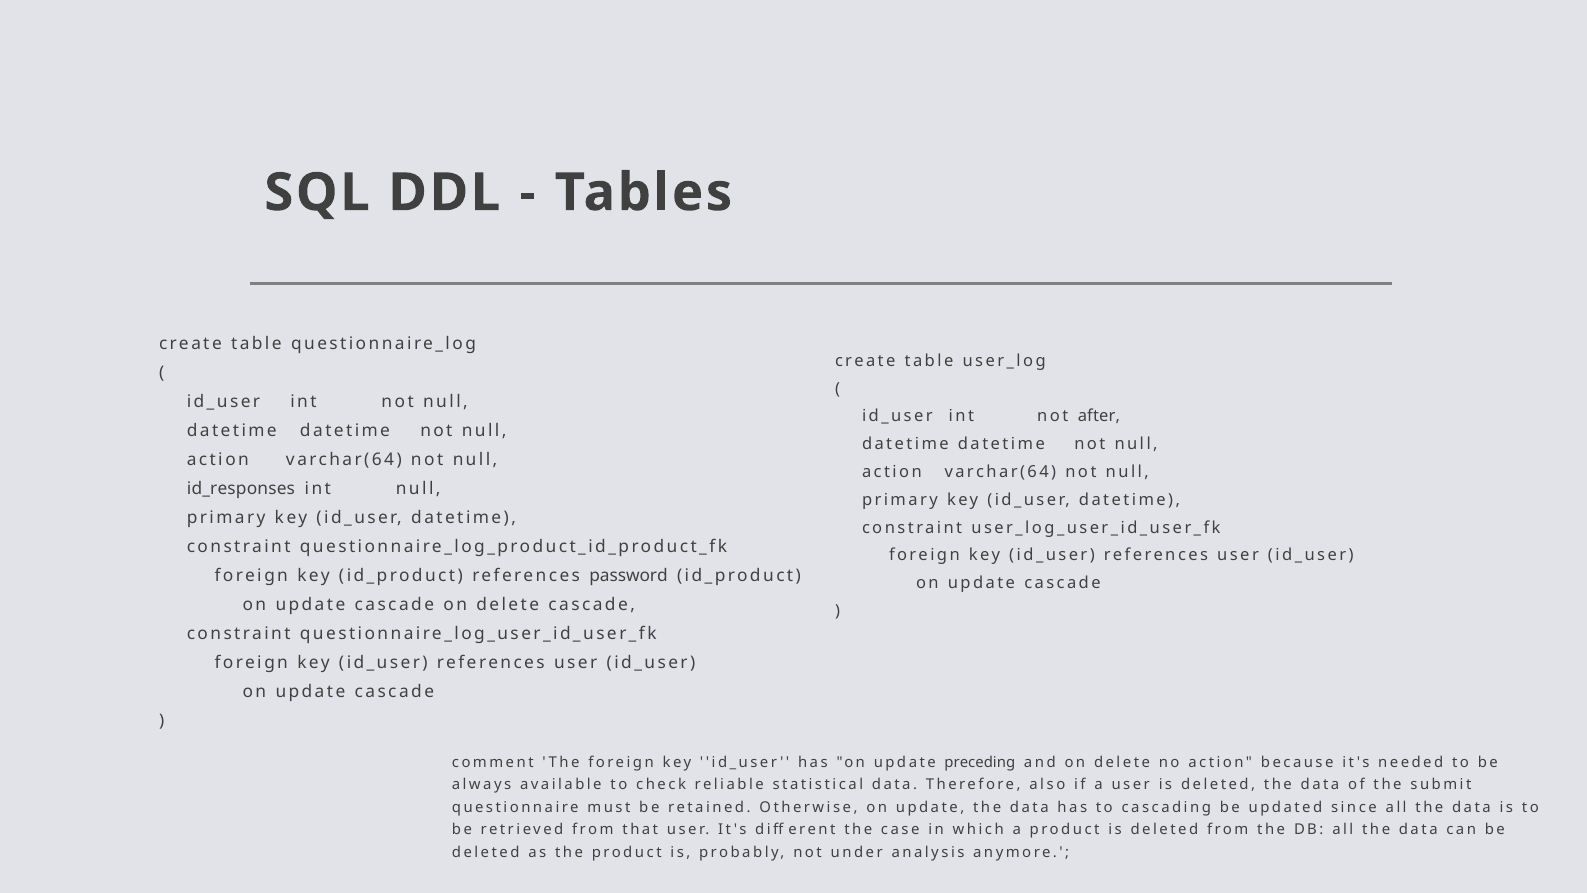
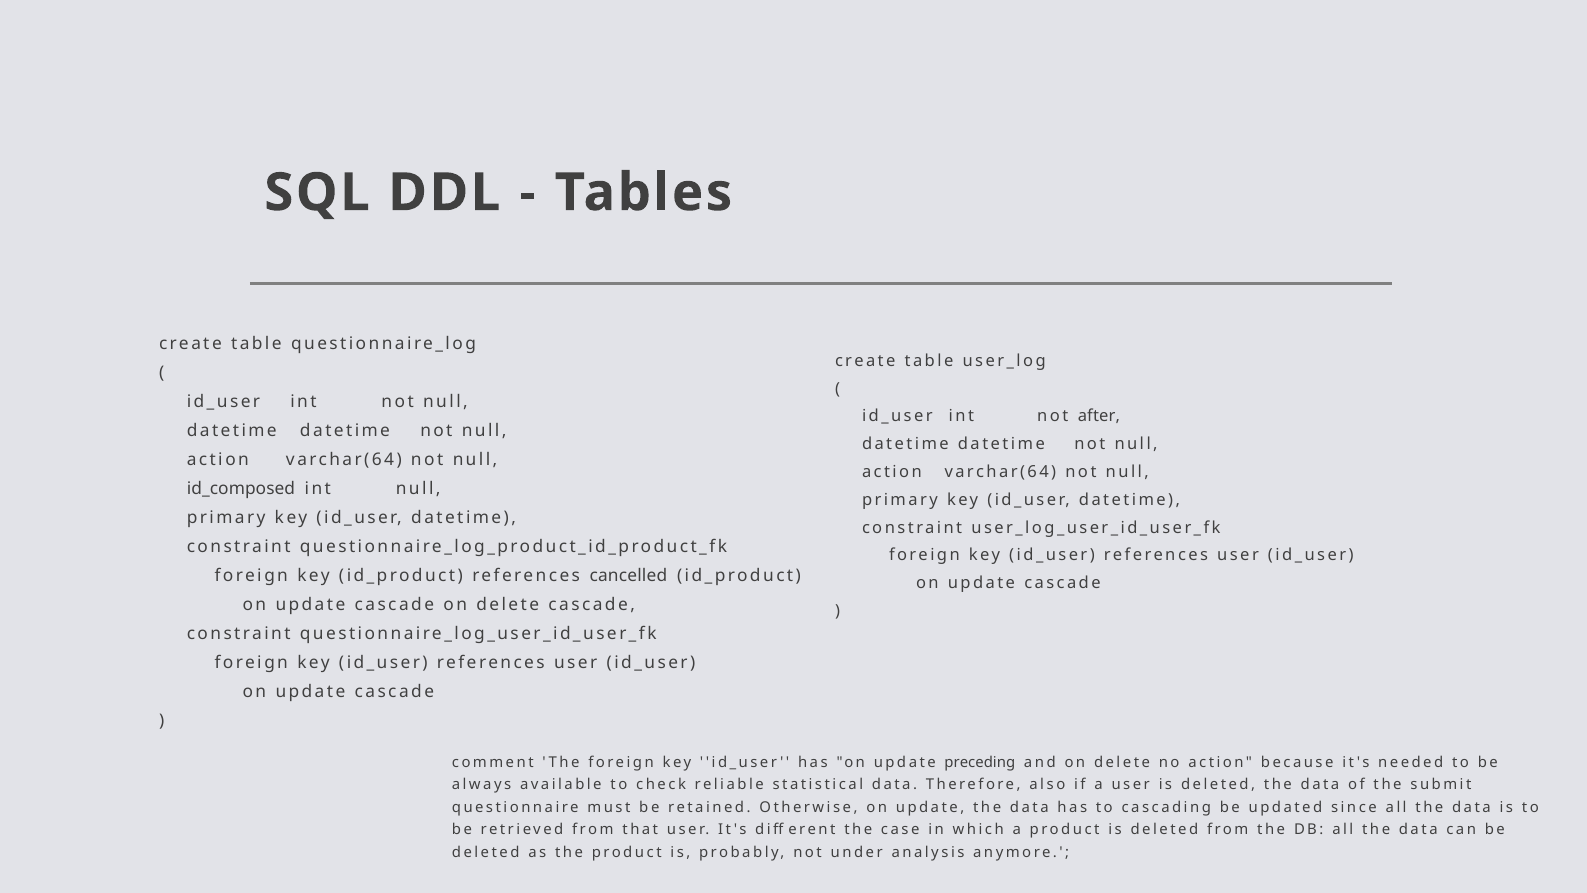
id_responses: id_responses -> id_composed (241, 489)
password: password -> cancelled (628, 575)
